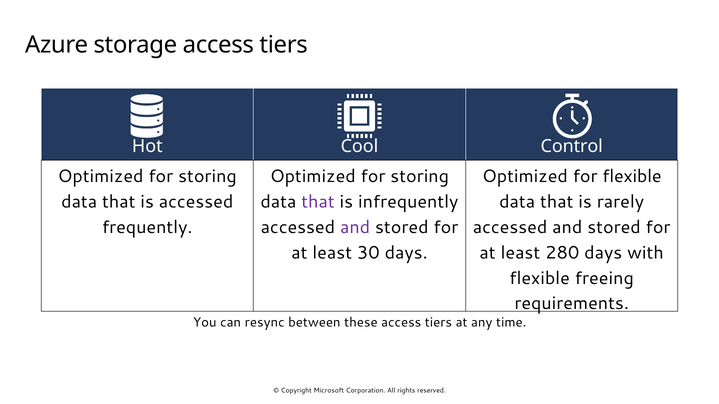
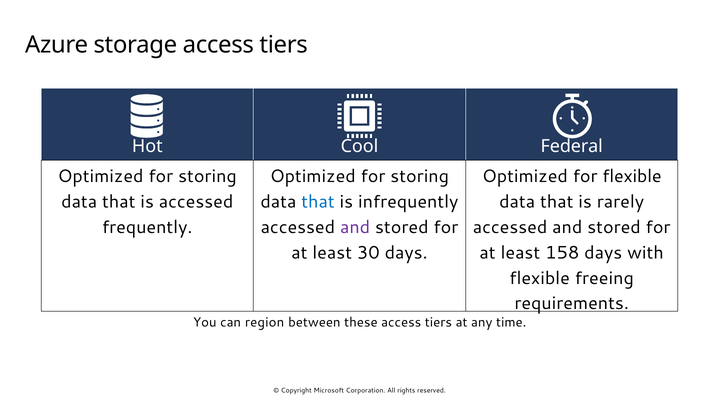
Control: Control -> Federal (572, 146)
that colour: purple -> blue (318, 202)
280: 280 -> 158 (562, 253)
resync: resync -> region (265, 323)
